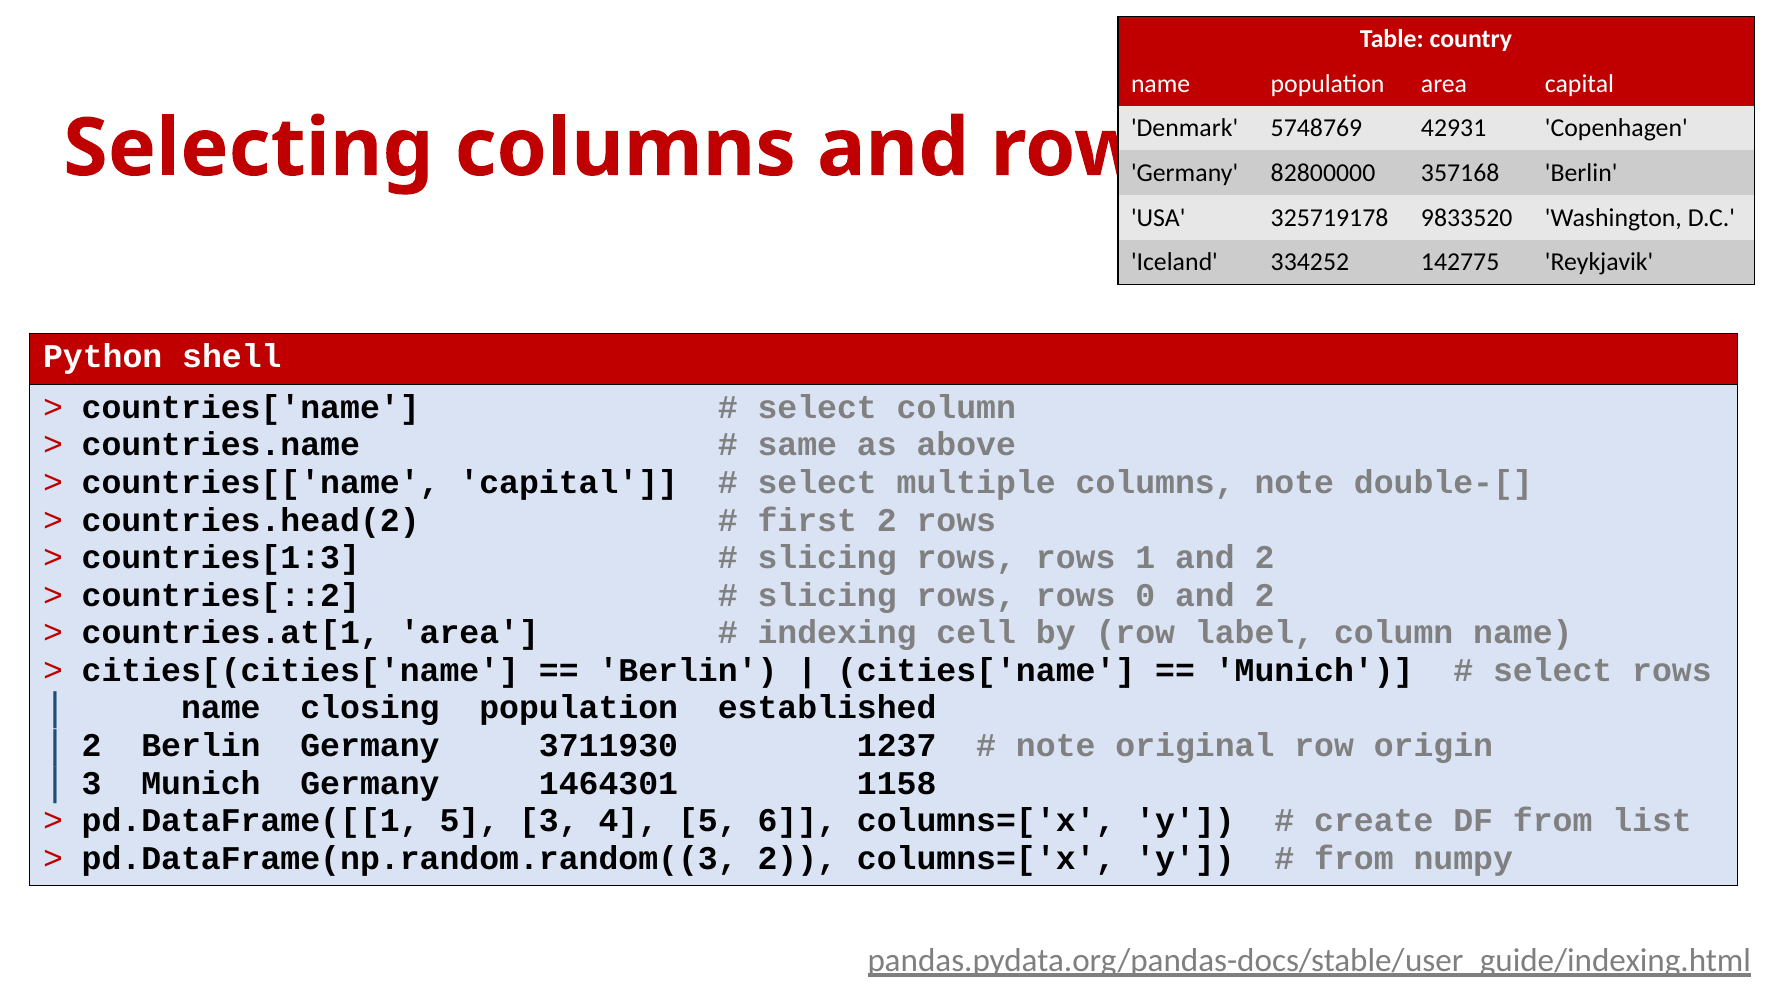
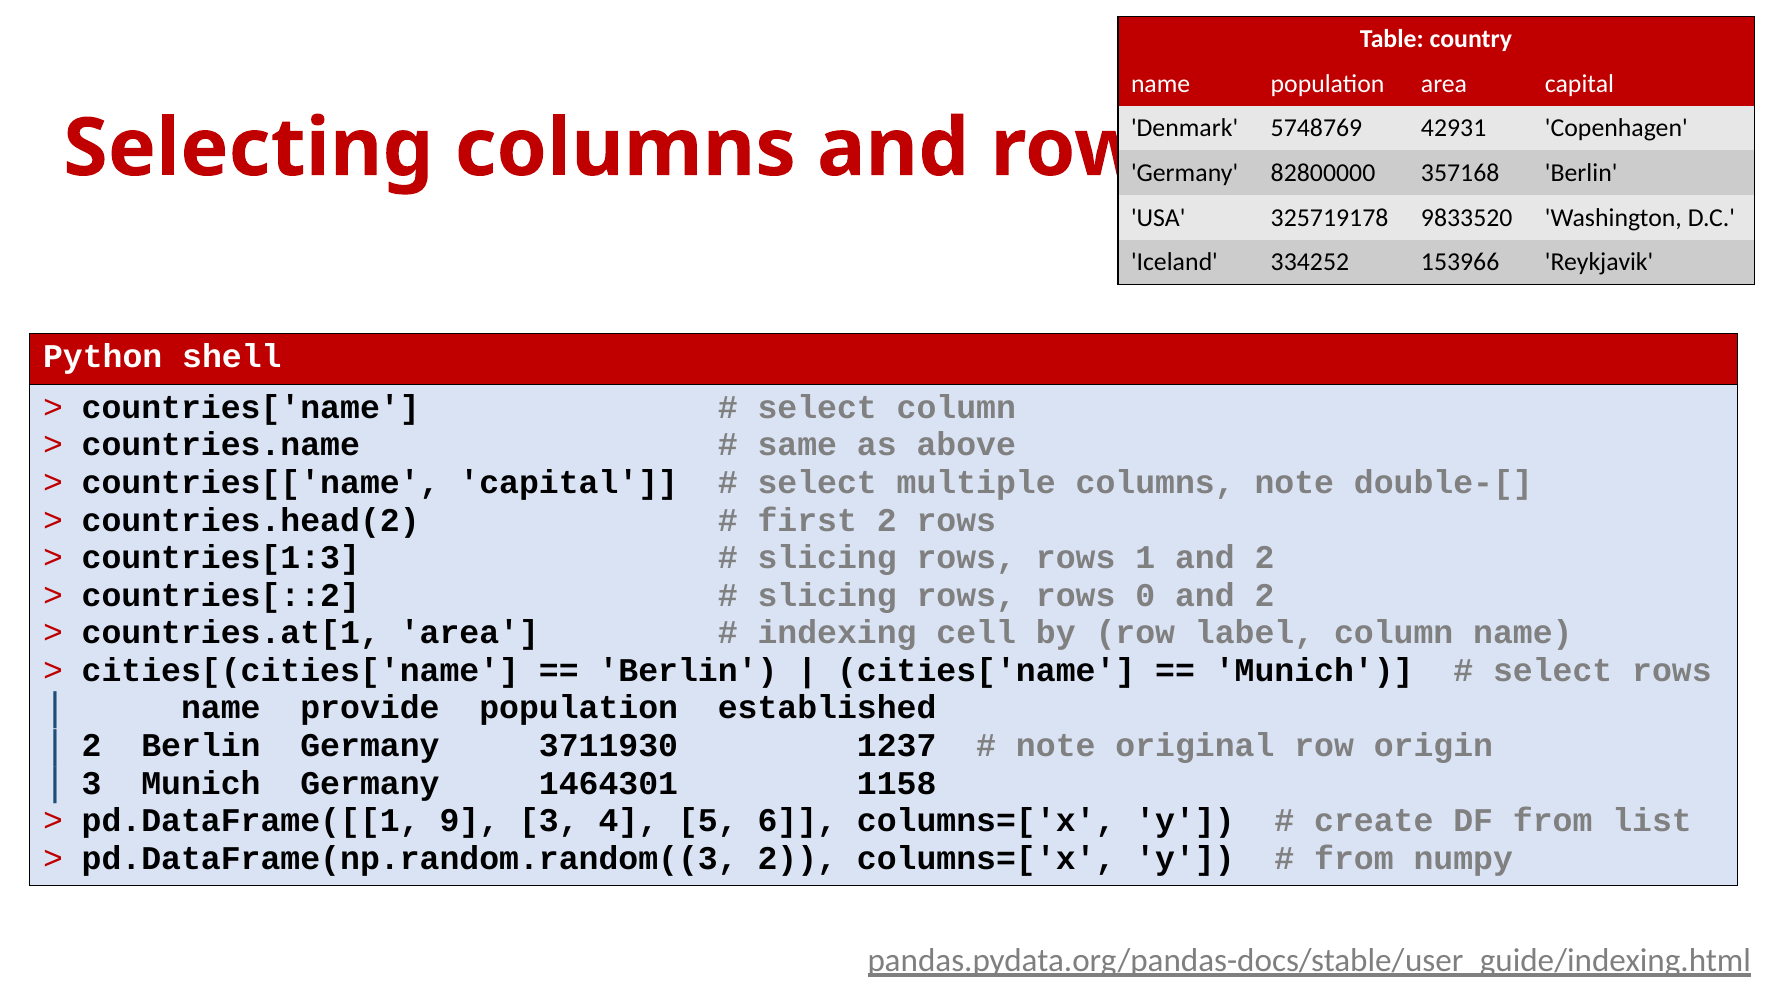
142775: 142775 -> 153966 (1460, 262)
closing: closing -> provide (370, 708)
pd.DataFrame([[1 5: 5 -> 9 (469, 821)
